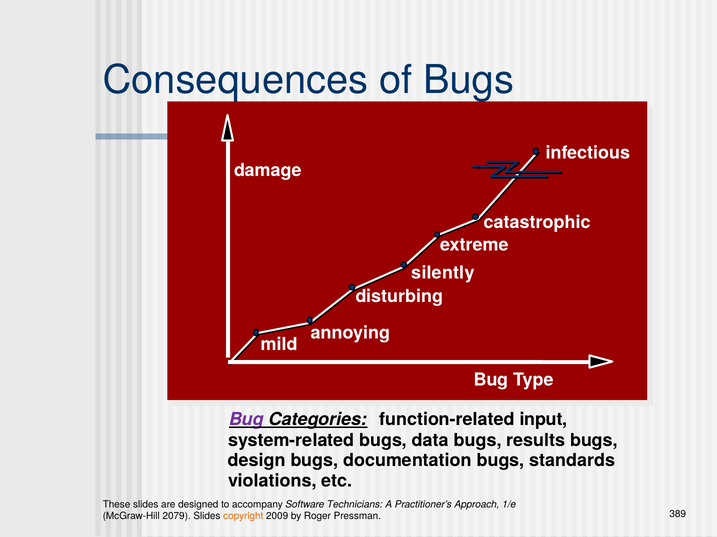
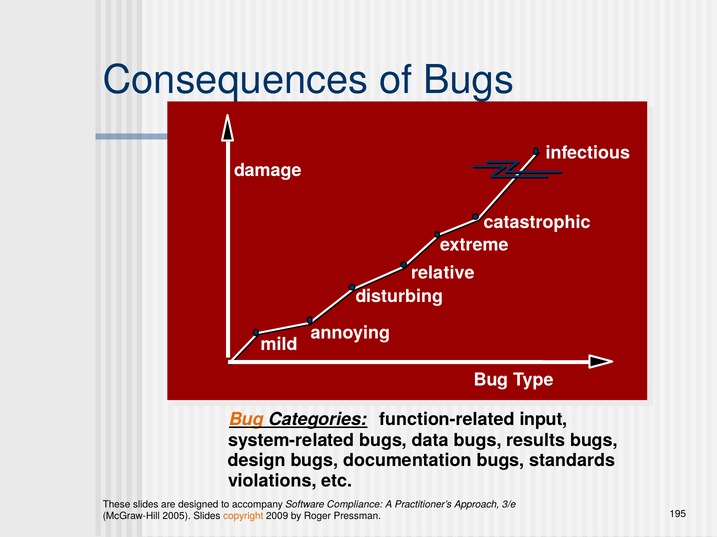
silently: silently -> relative (443, 273)
Bug colour: purple -> orange (246, 420)
Technicians: Technicians -> Compliance (355, 505)
1/e: 1/e -> 3/e (509, 505)
2079: 2079 -> 2005 (177, 517)
389: 389 -> 195 (678, 515)
